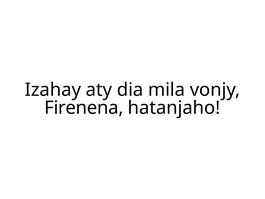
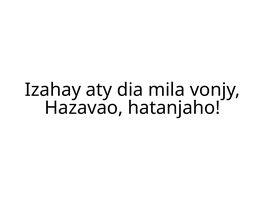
Firenena: Firenena -> Hazavao (84, 108)
